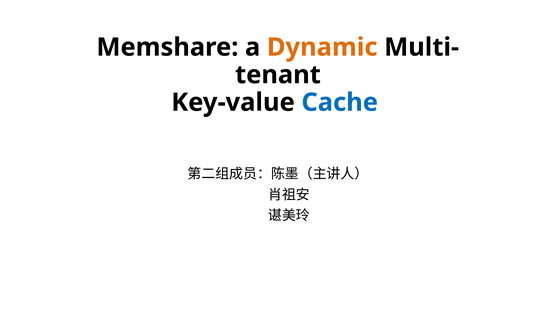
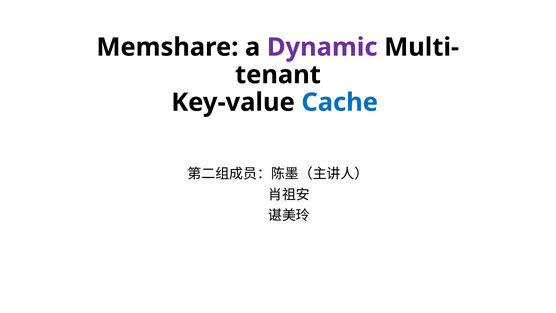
Dynamic colour: orange -> purple (322, 47)
